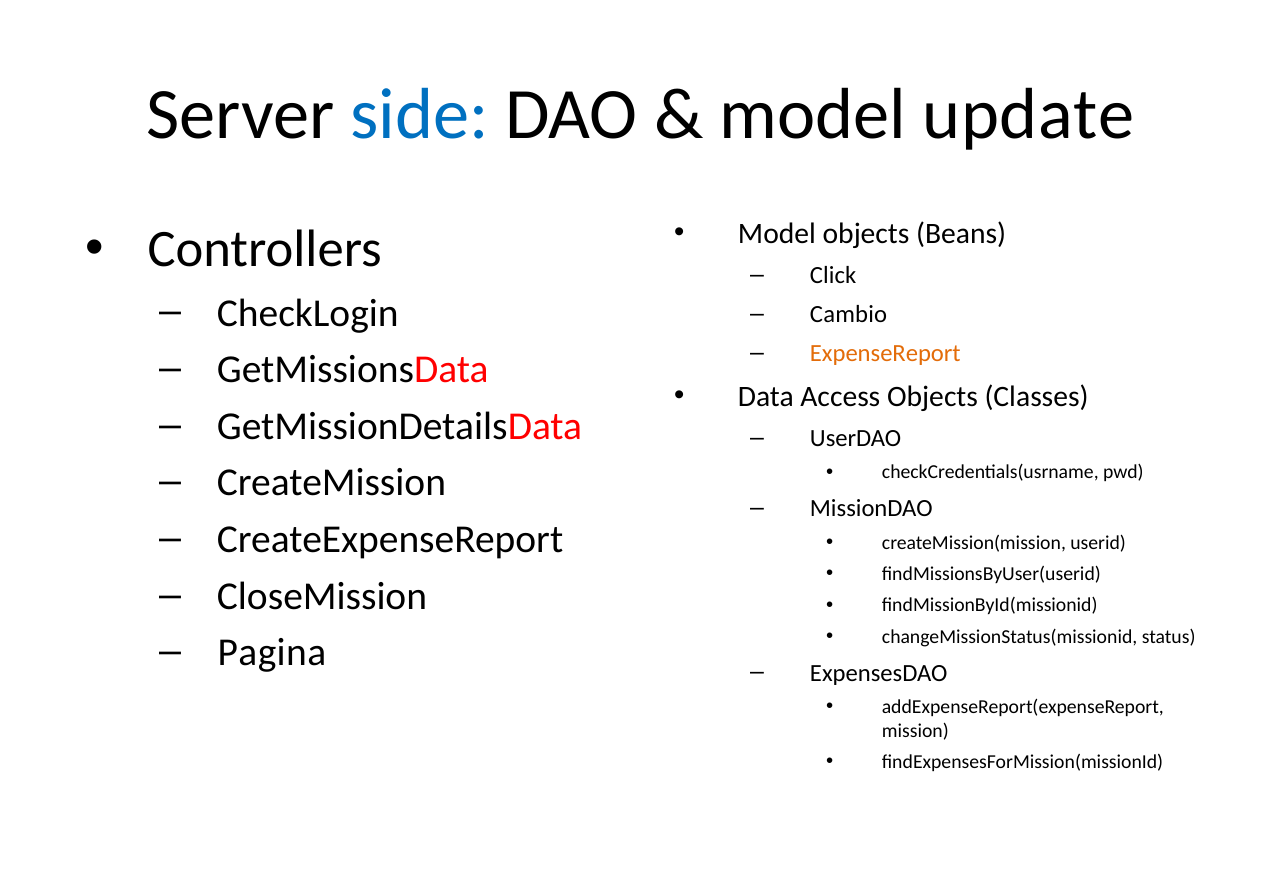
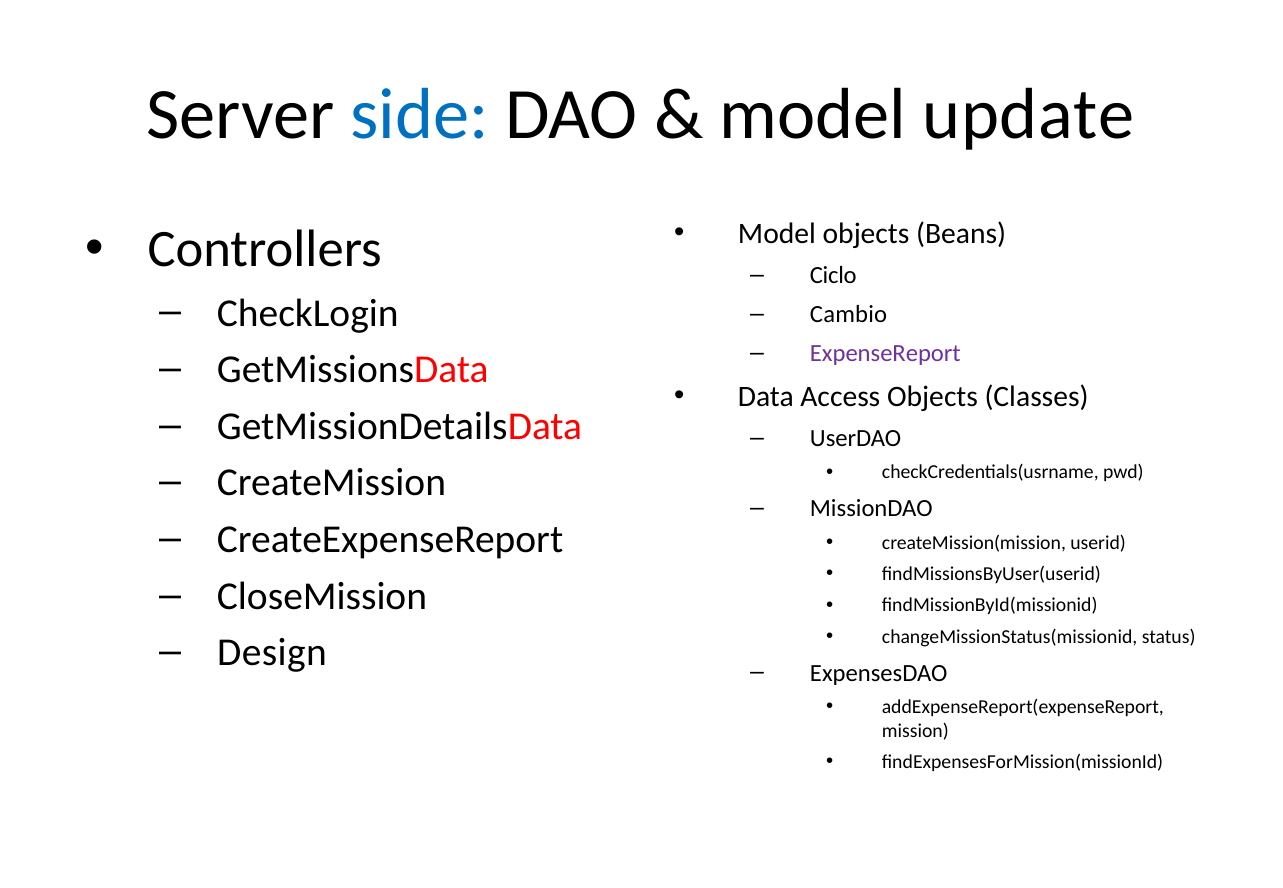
Click: Click -> Ciclo (833, 276)
ExpenseReport colour: orange -> purple (885, 353)
Pagina: Pagina -> Design (272, 653)
